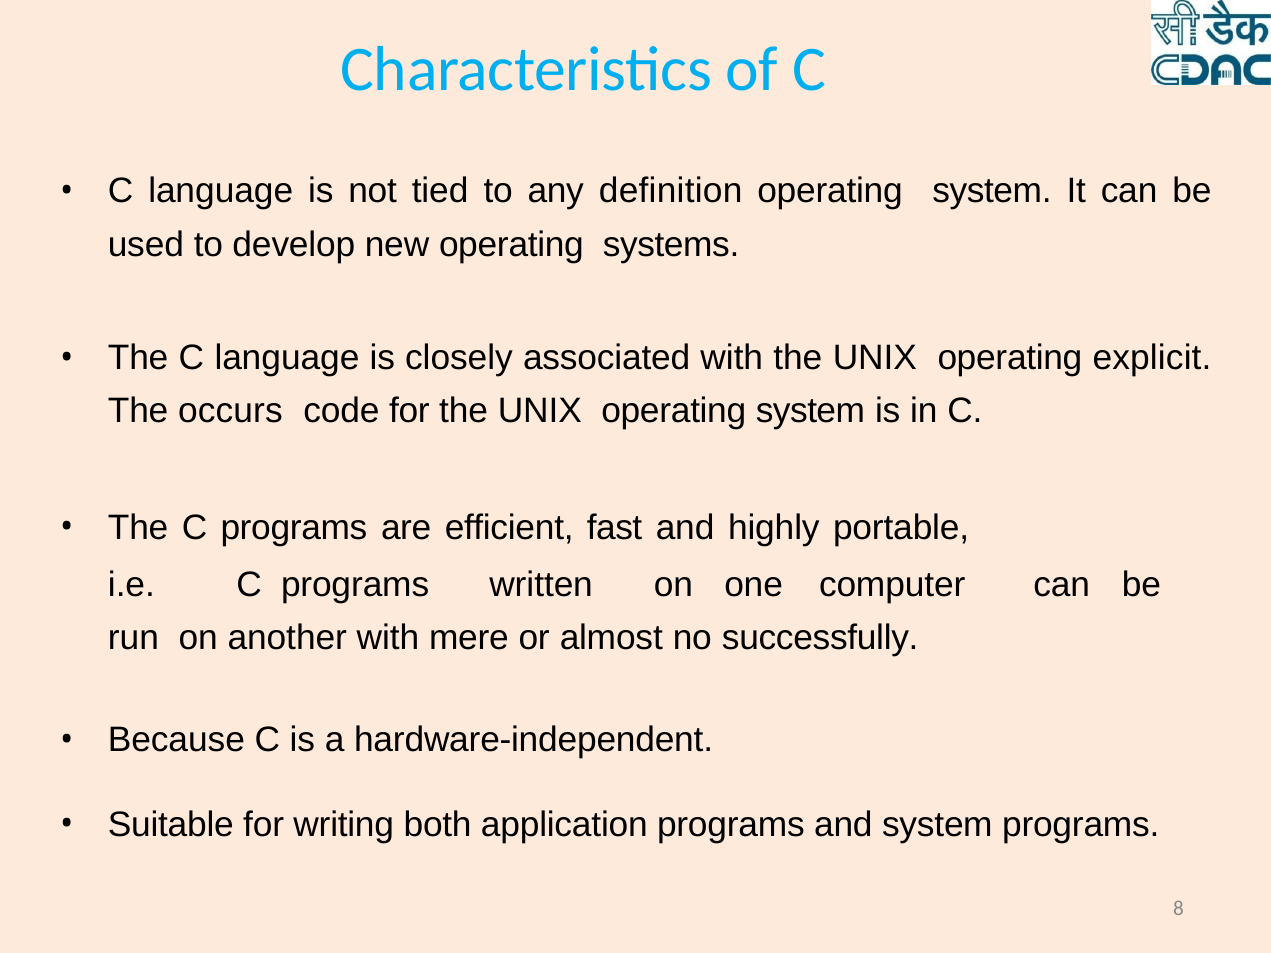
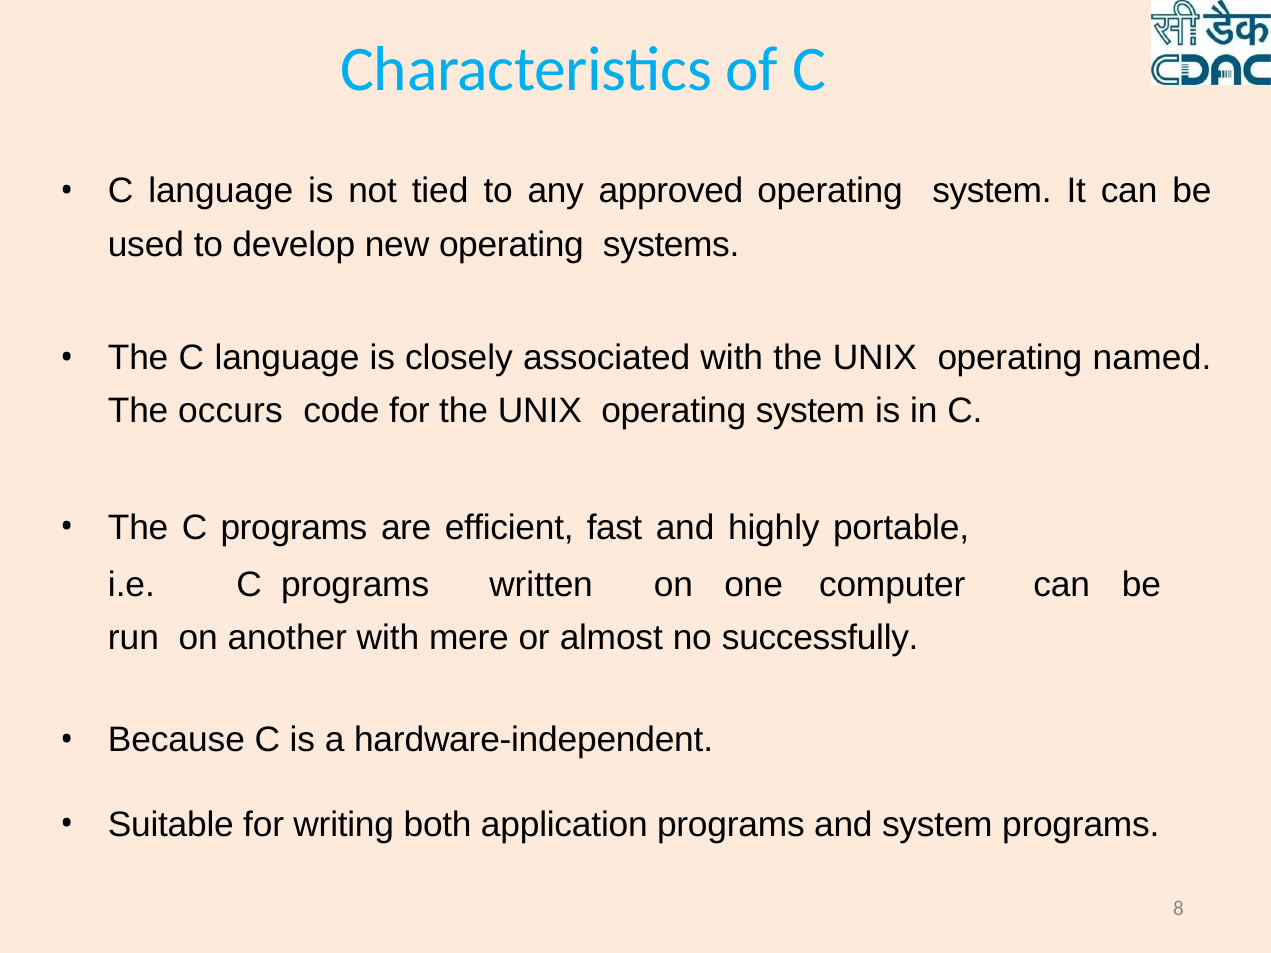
definition: definition -> approved (671, 191)
explicit: explicit -> named (1152, 358)
